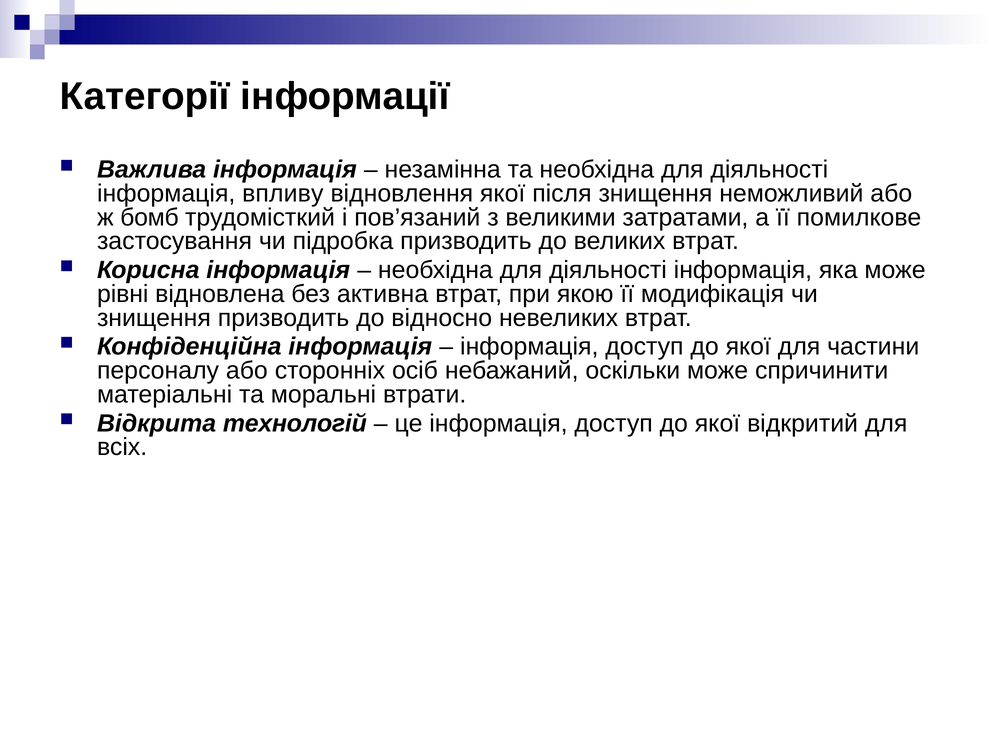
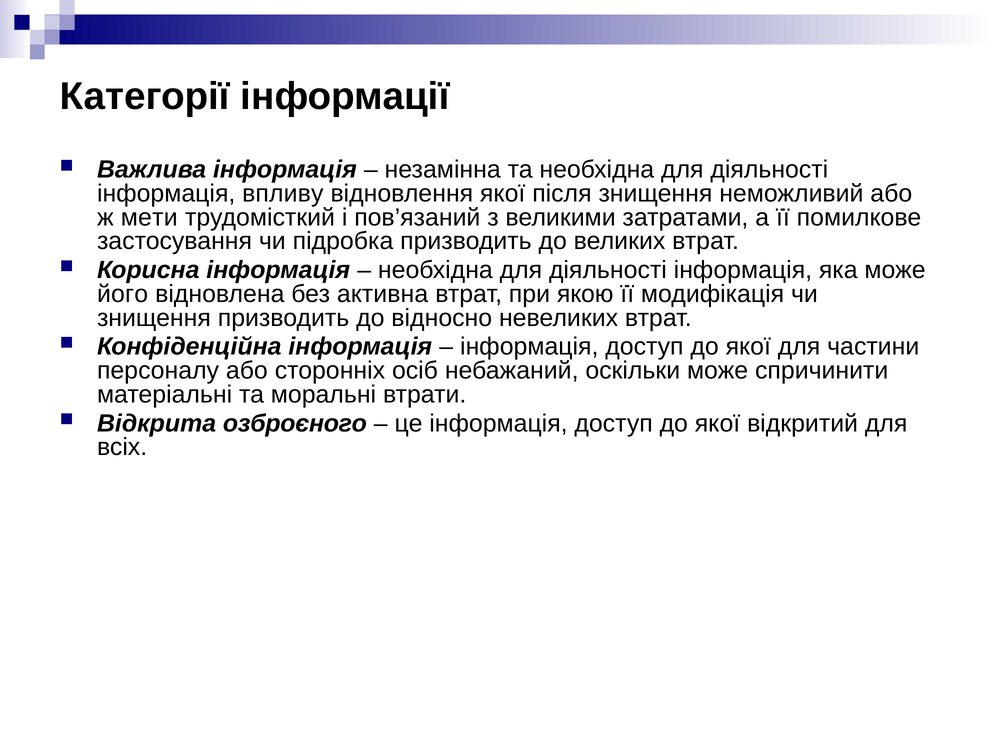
бомб: бомб -> мети (149, 217)
рівні: рівні -> його (123, 294)
технологій: технологій -> озброєного (295, 424)
